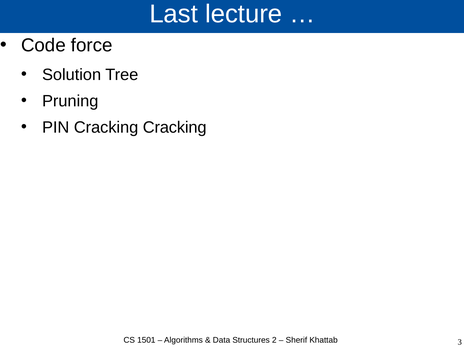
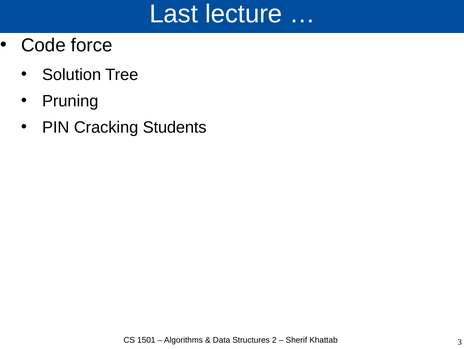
Cracking Cracking: Cracking -> Students (175, 127)
